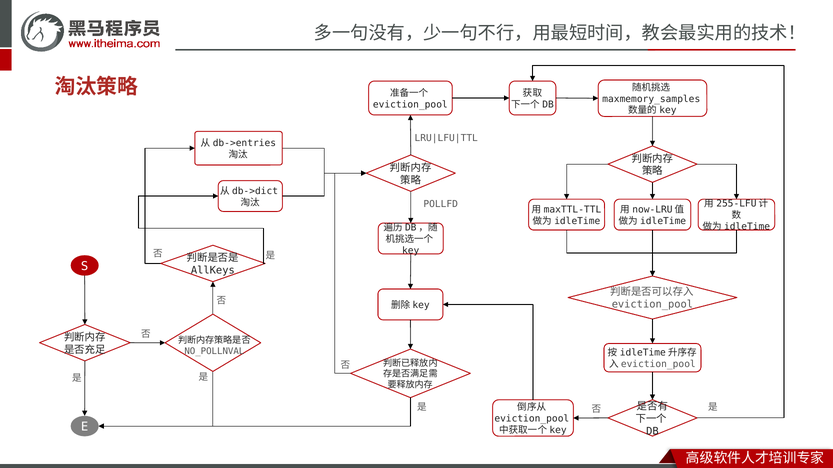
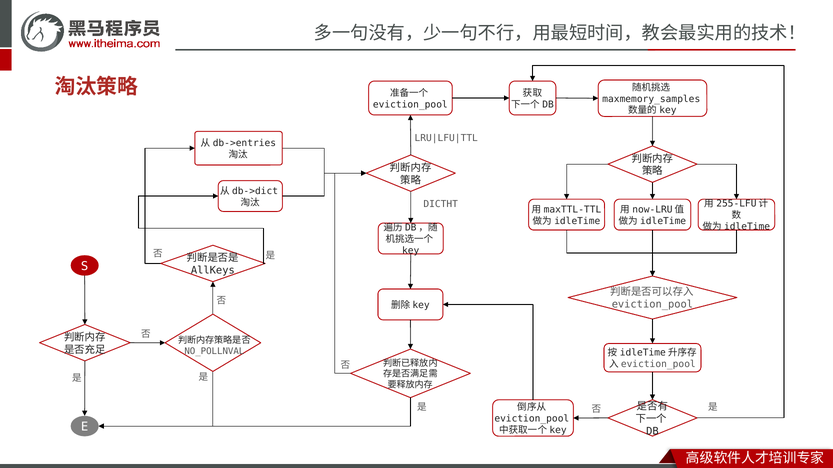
POLLFD: POLLFD -> DICTHT (441, 204)
